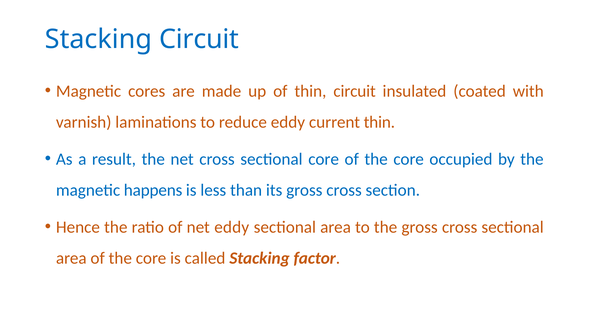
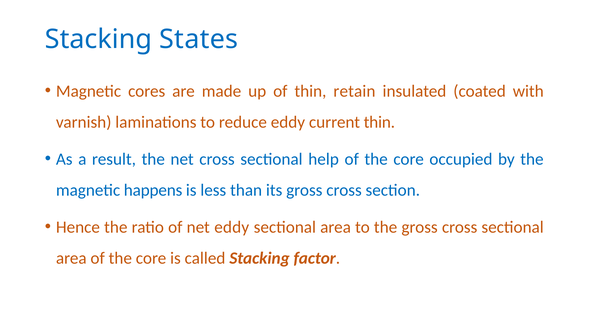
Stacking Circuit: Circuit -> States (199, 39)
thin circuit: circuit -> retain (354, 91)
sectional core: core -> help (324, 159)
